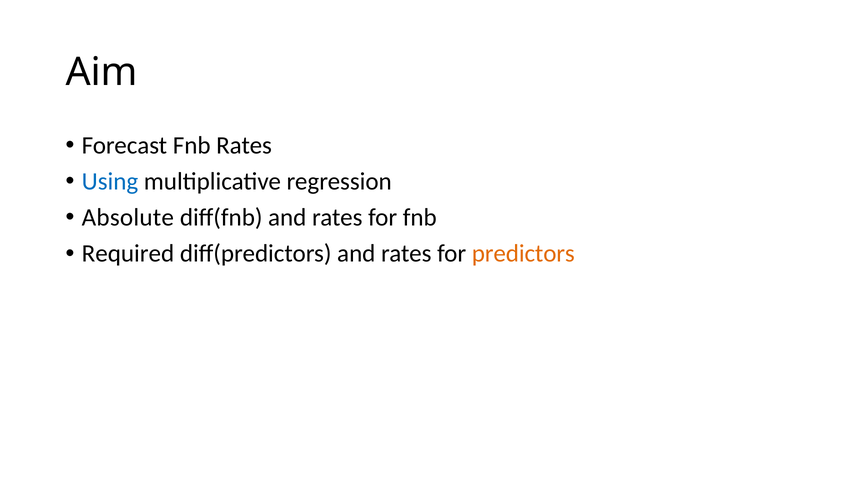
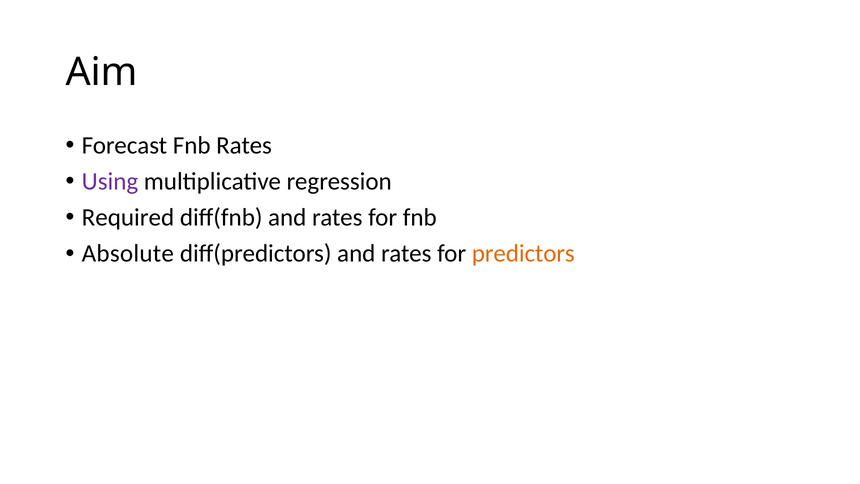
Using colour: blue -> purple (110, 181)
Absolute: Absolute -> Required (128, 218)
Required: Required -> Absolute (128, 254)
